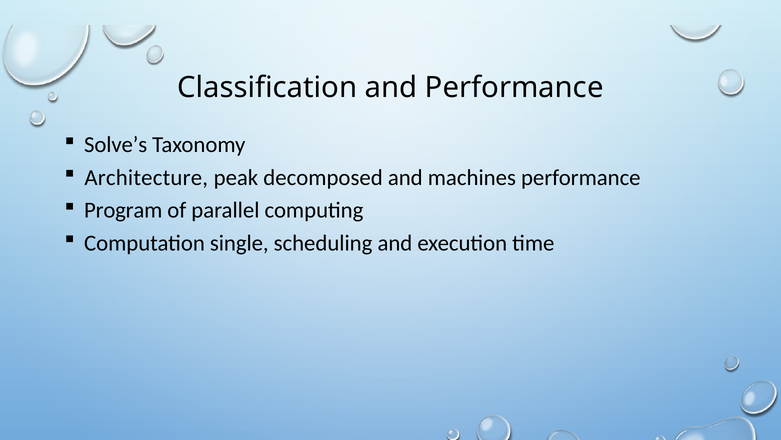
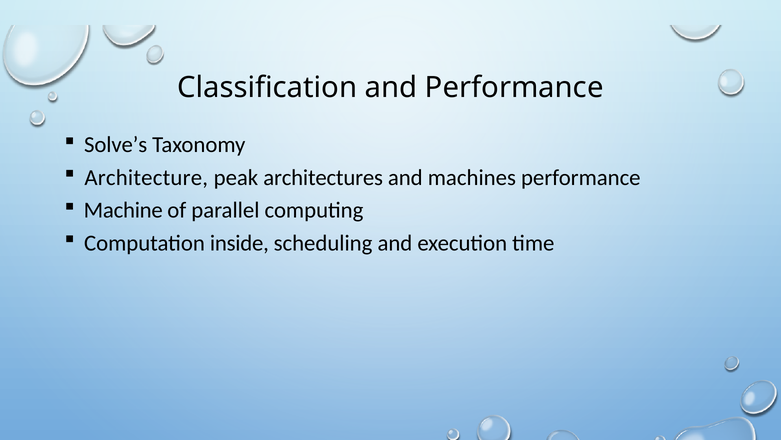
decomposed: decomposed -> architectures (323, 177)
Program: Program -> Machine (123, 210)
single: single -> inside (239, 243)
